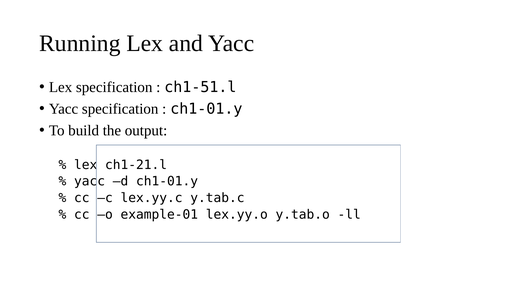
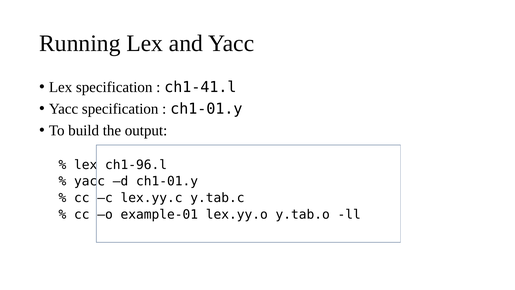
ch1-51.l: ch1-51.l -> ch1-41.l (200, 87)
ch1-21.l: ch1-21.l -> ch1-96.l (136, 165)
